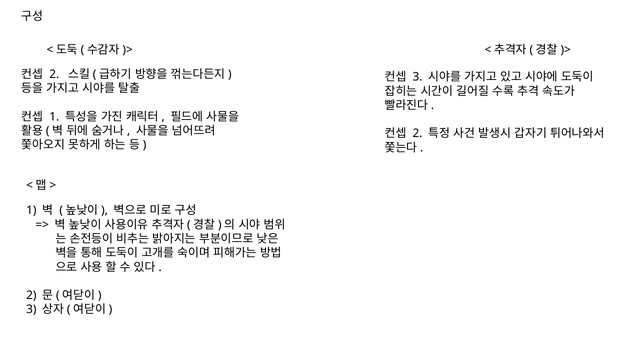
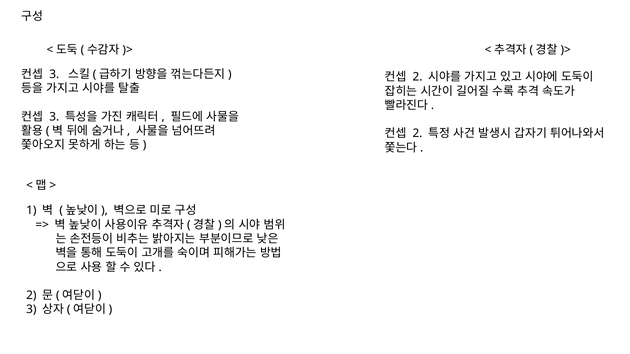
2: 2 -> 3 (54, 74)
3: 3 -> 2 (417, 77)
1: 1 -> 3 (54, 117)
